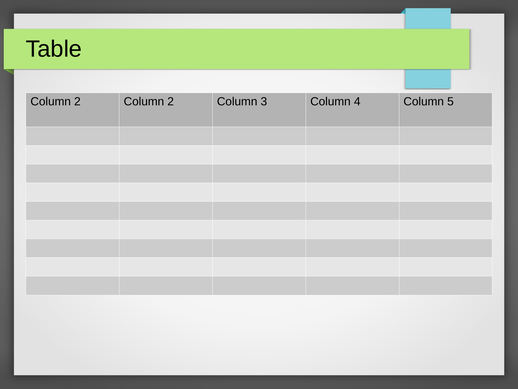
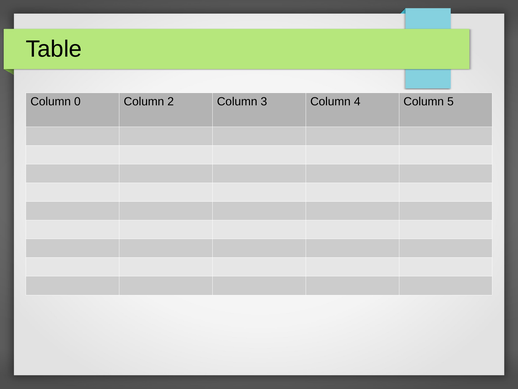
2: 2 -> 0 (77, 102)
